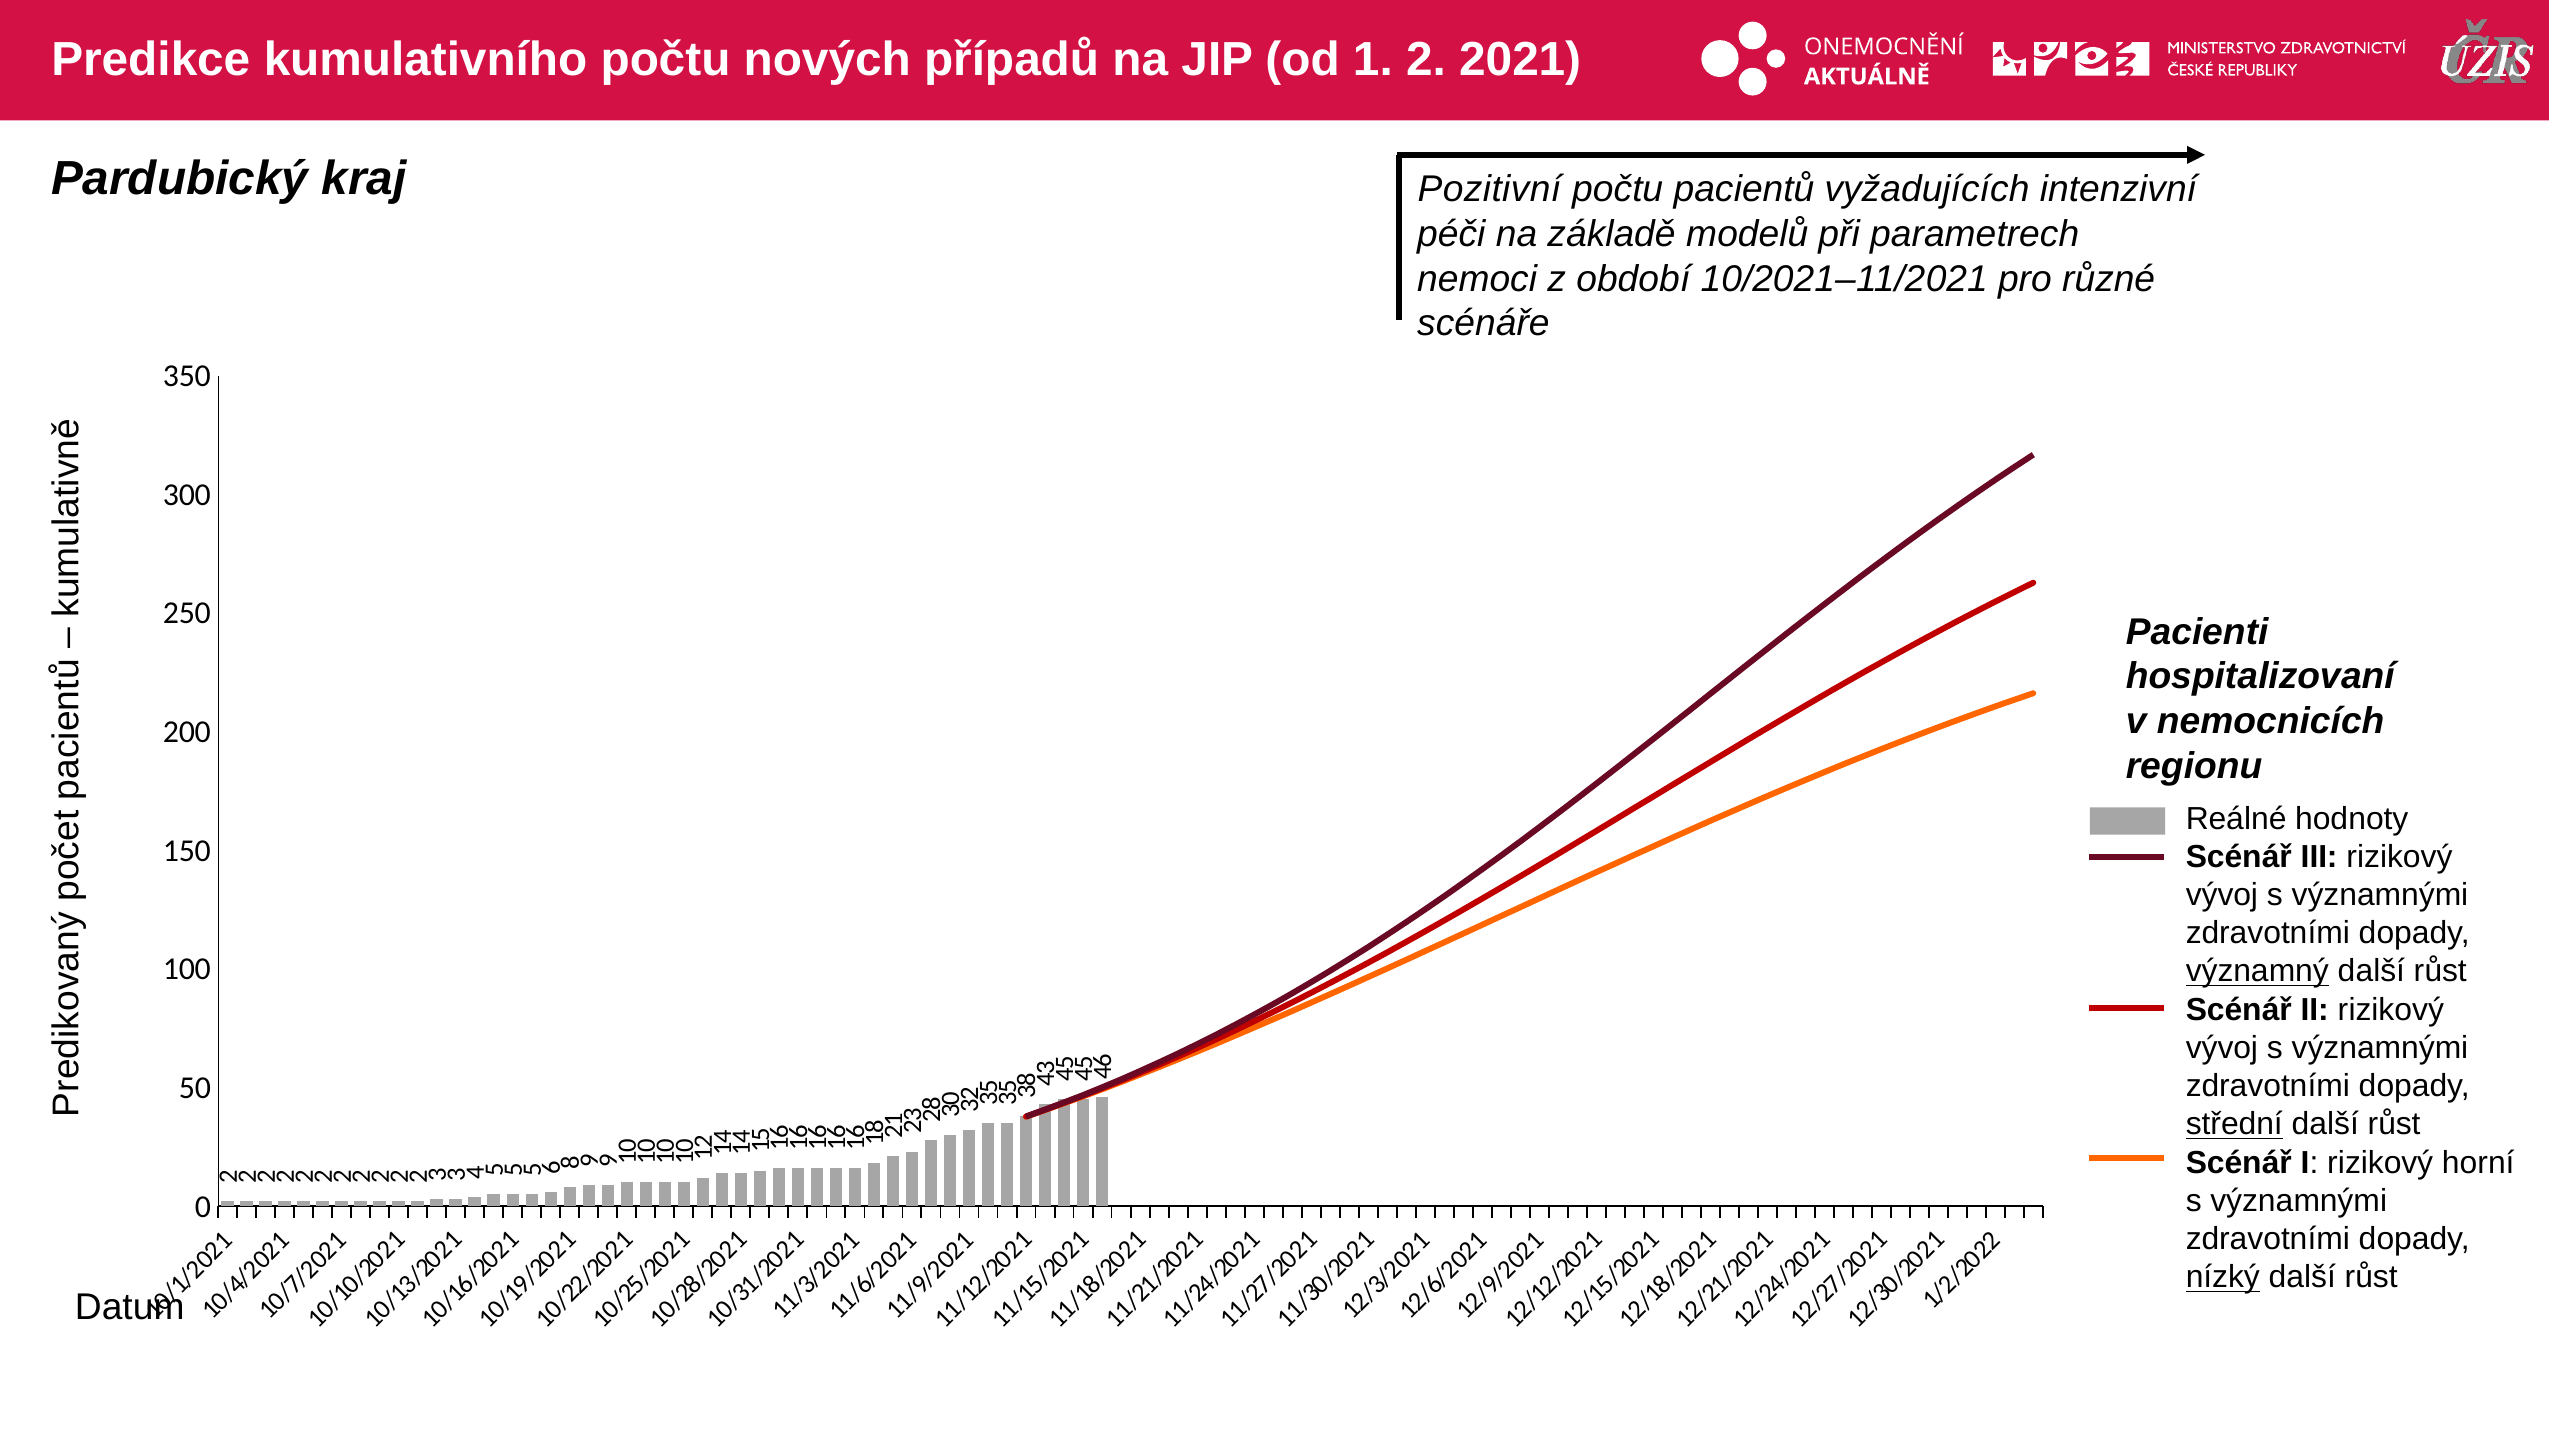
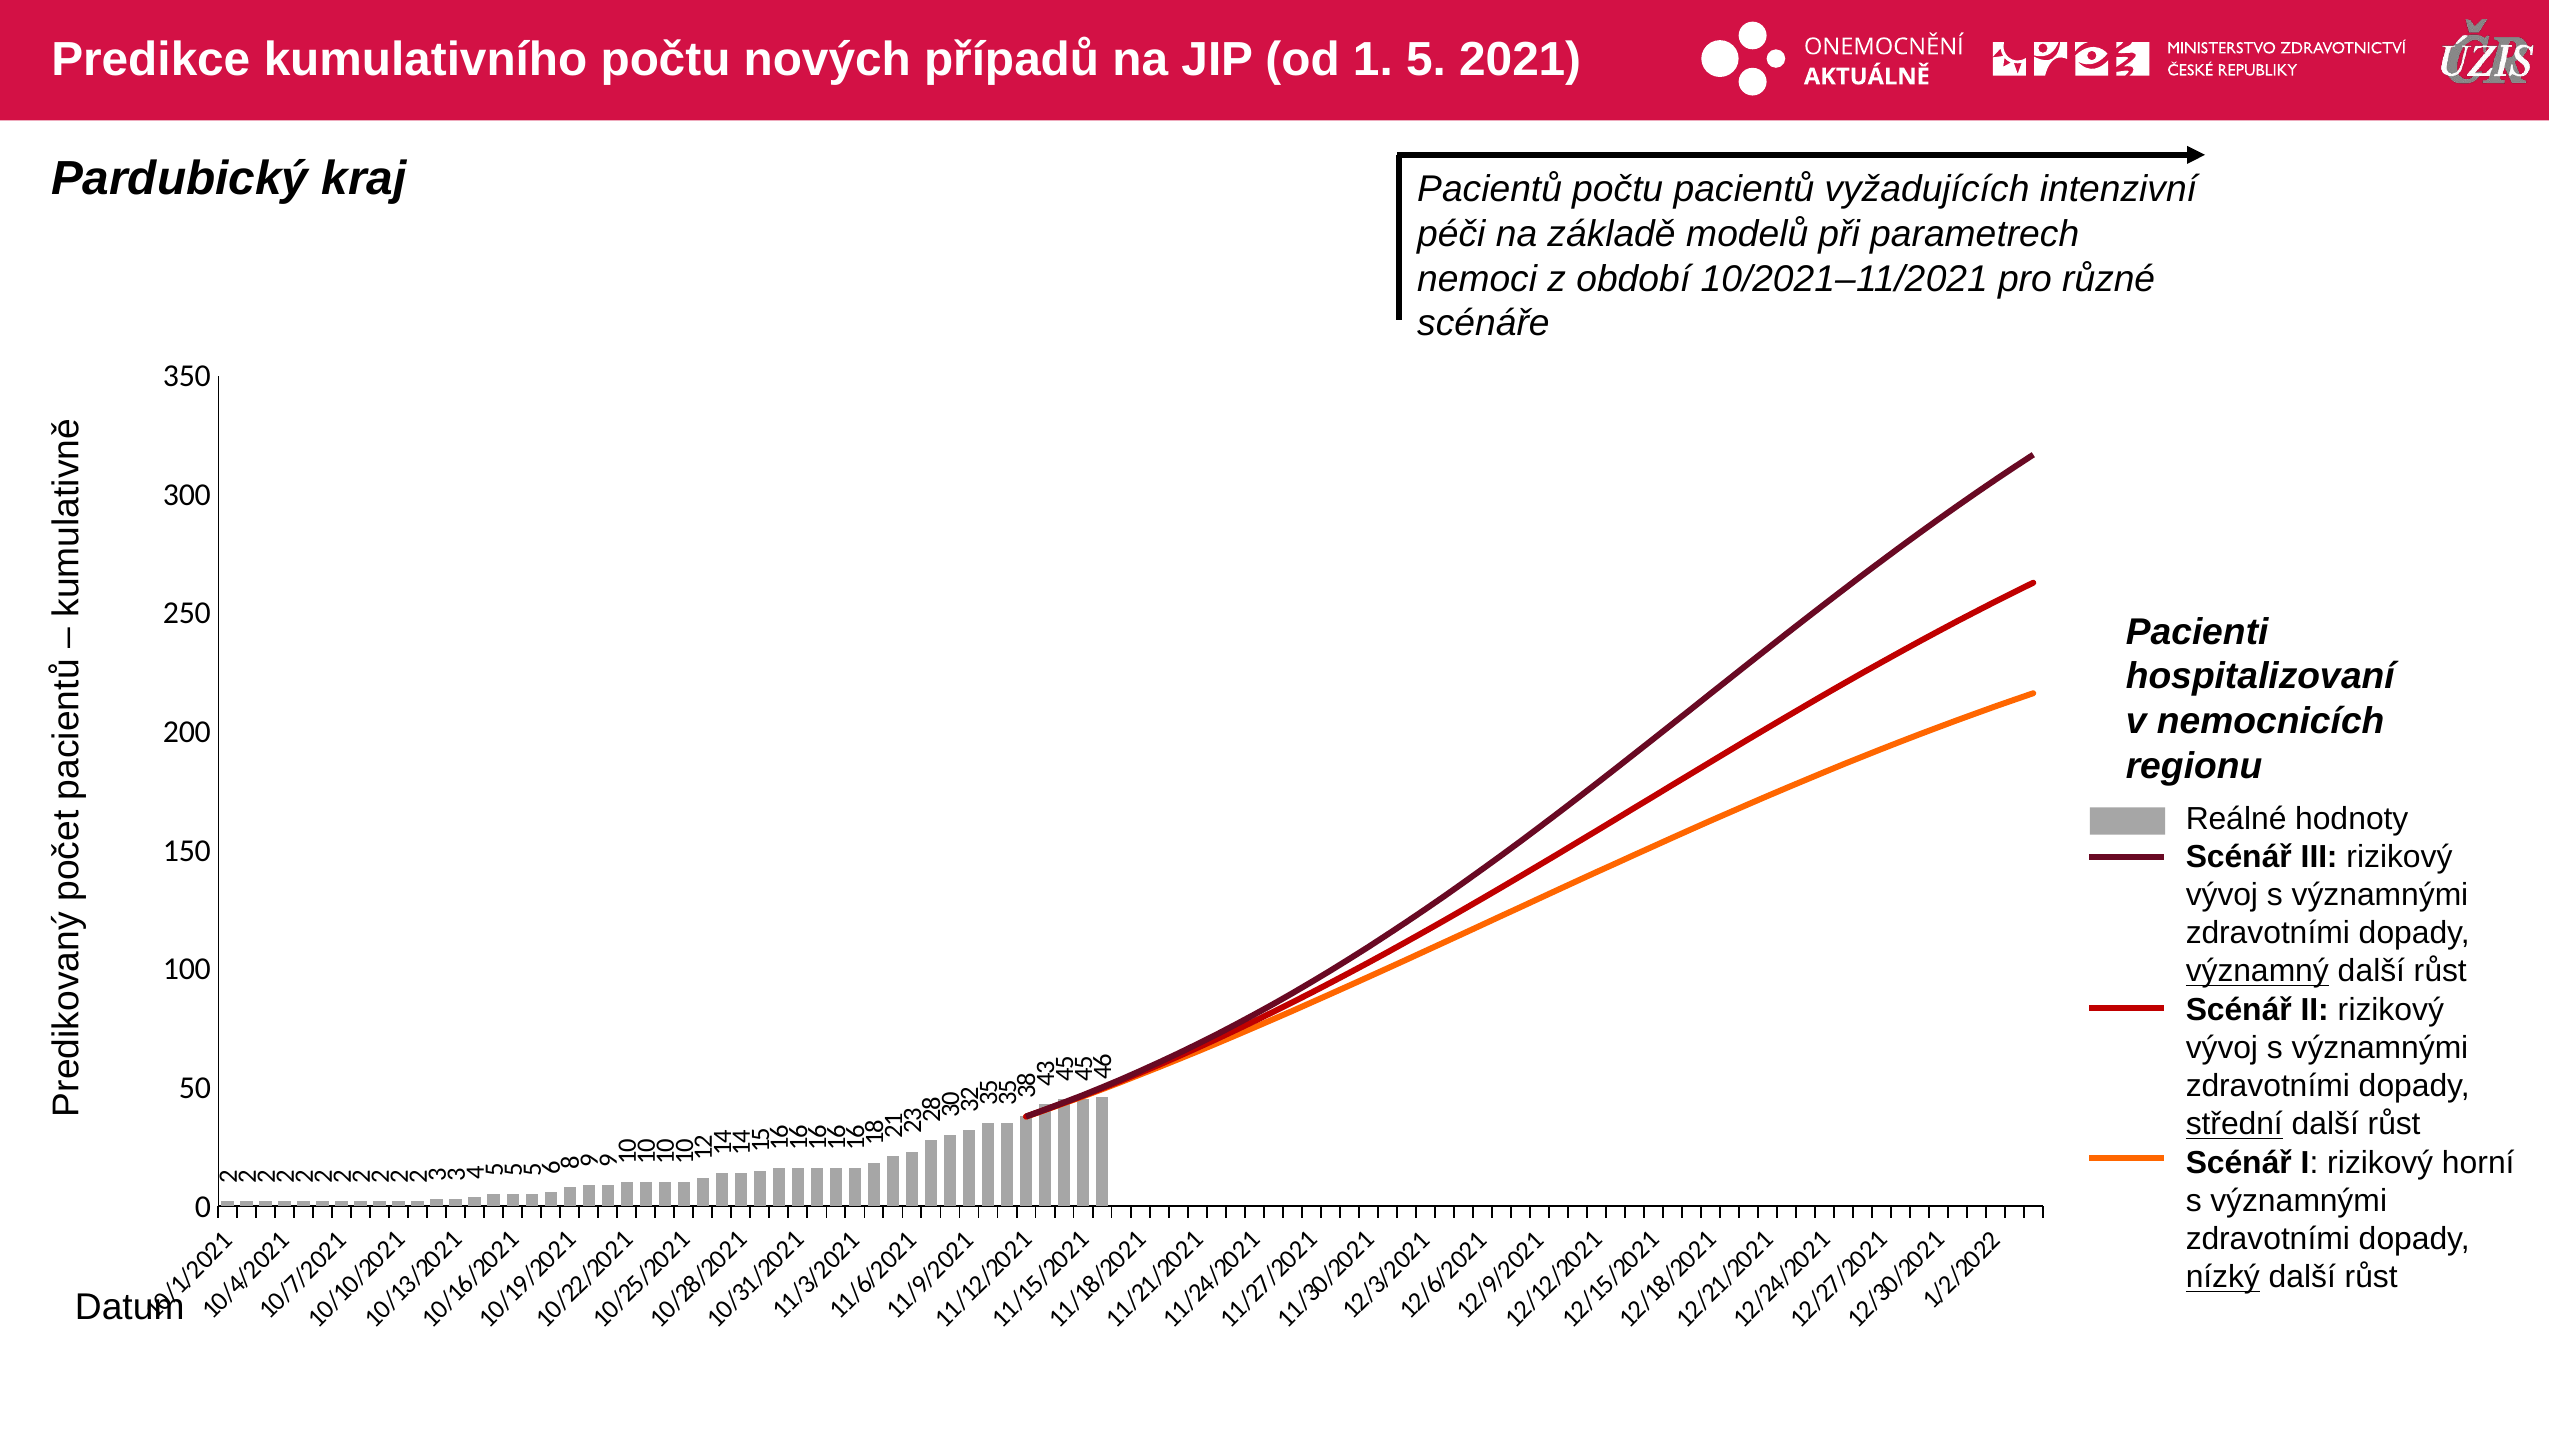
od 1 2: 2 -> 5 (1426, 60)
Pozitivní: Pozitivní -> Pacientů (1490, 190)
